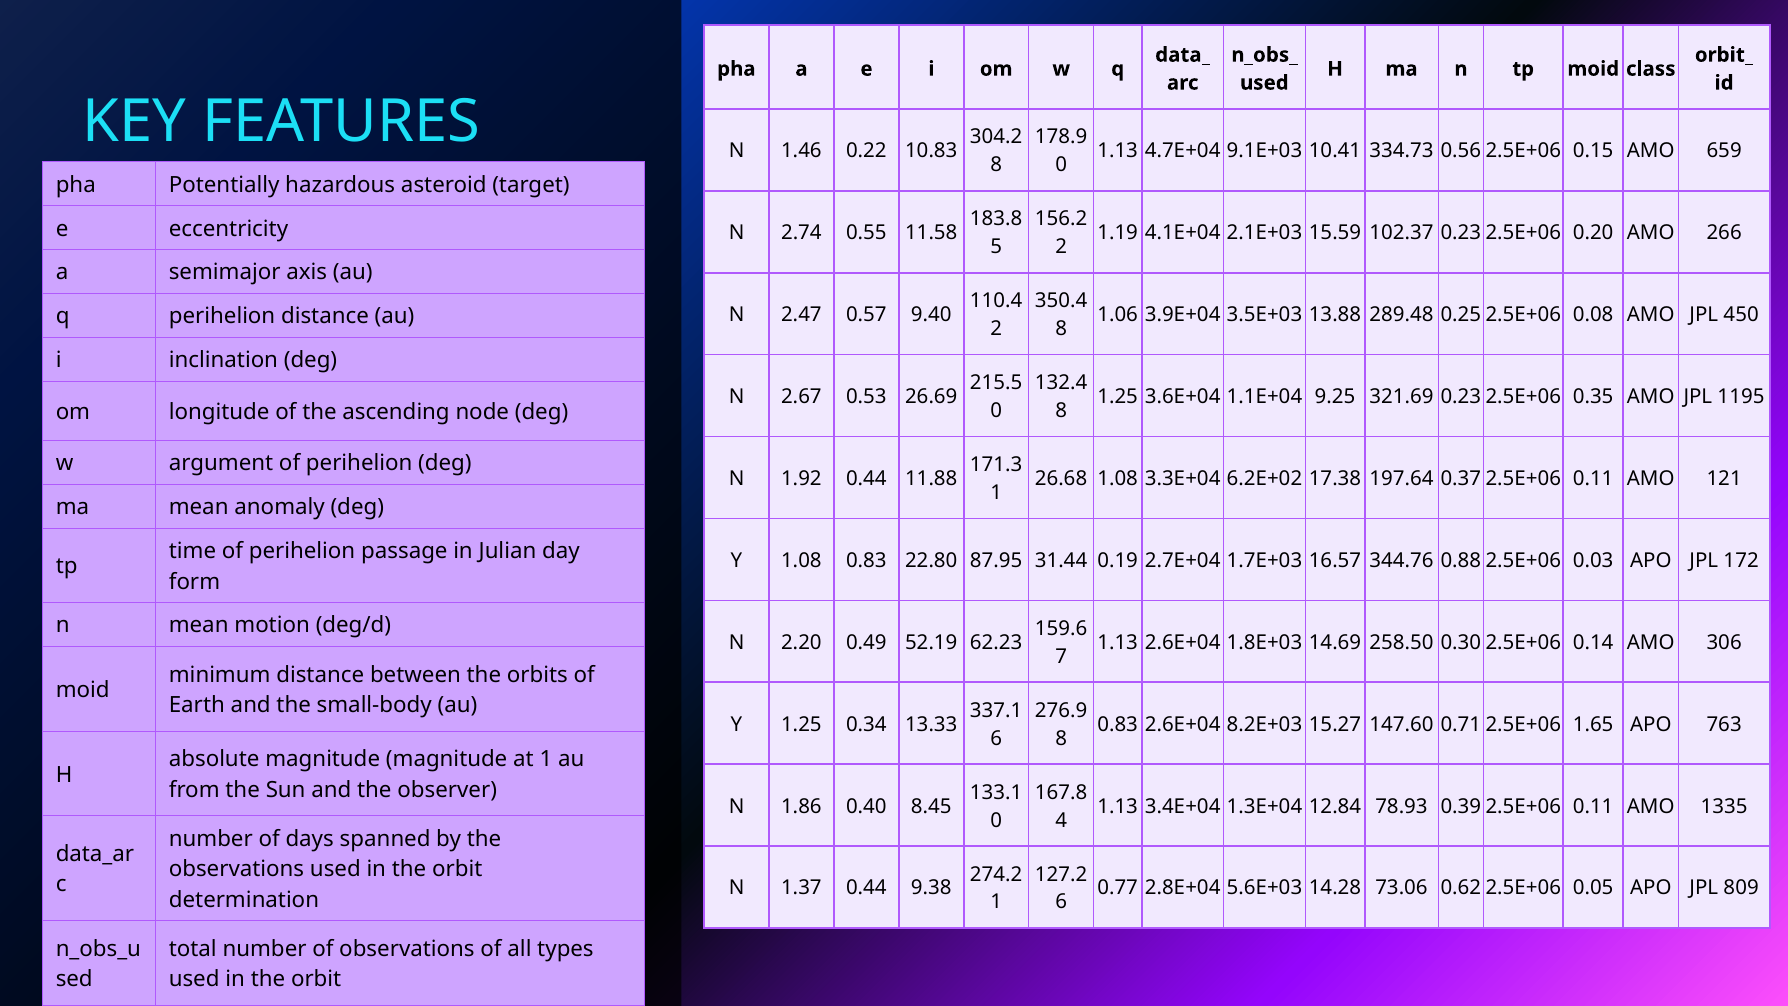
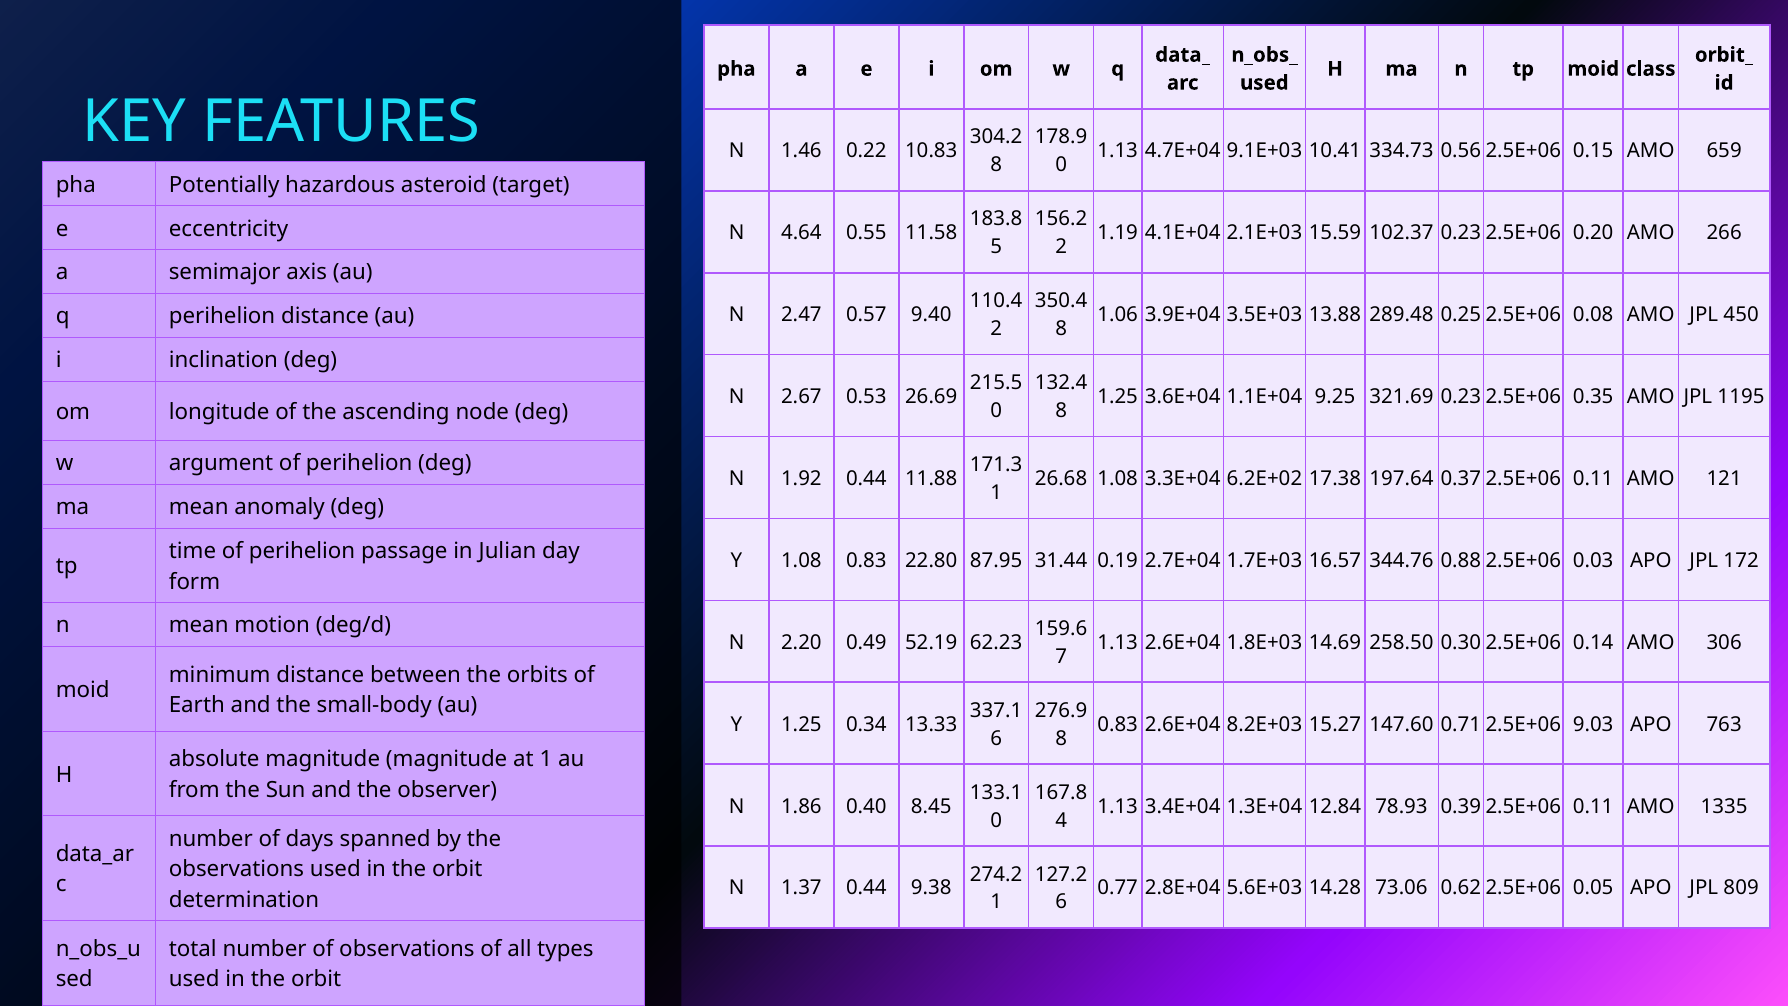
2.74: 2.74 -> 4.64 (801, 233)
1.65: 1.65 -> 9.03 (1593, 724)
